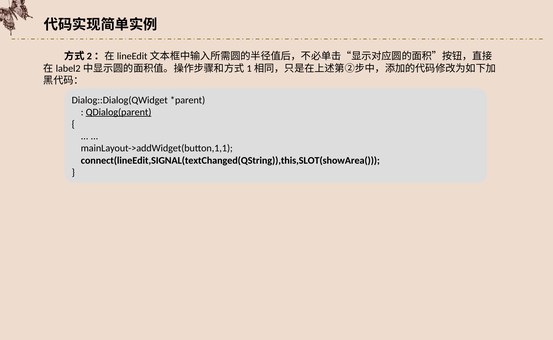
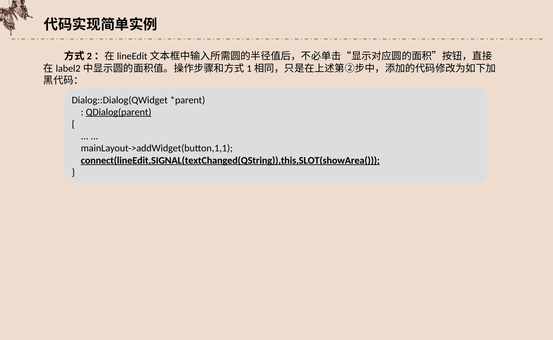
connect(lineEdit,SIGNAL(textChanged(QString)),this,SLOT(showArea( underline: none -> present (230, 160)
